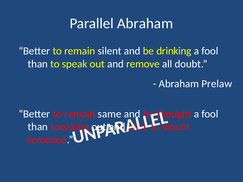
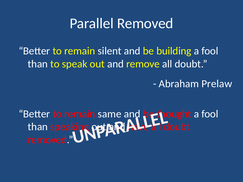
Parallel Abraham: Abraham -> Removed (145, 24)
drinking: drinking -> building (174, 51)
